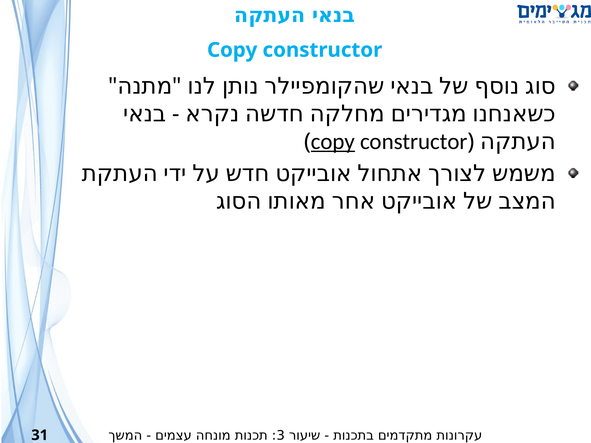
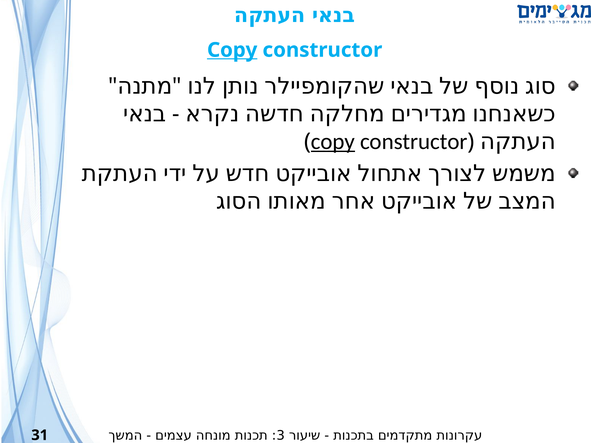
Copy underline: none -> present (232, 50)
